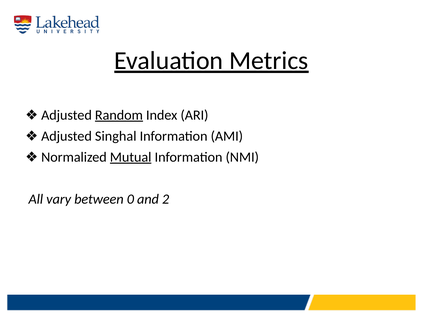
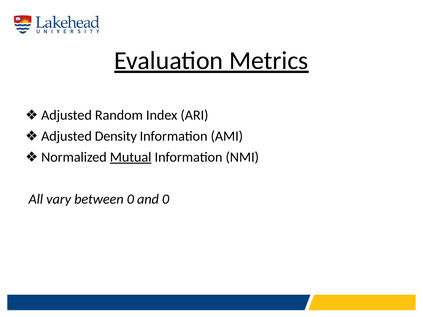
Random underline: present -> none (119, 115)
Singhal: Singhal -> Density (116, 136)
and 2: 2 -> 0 (166, 199)
